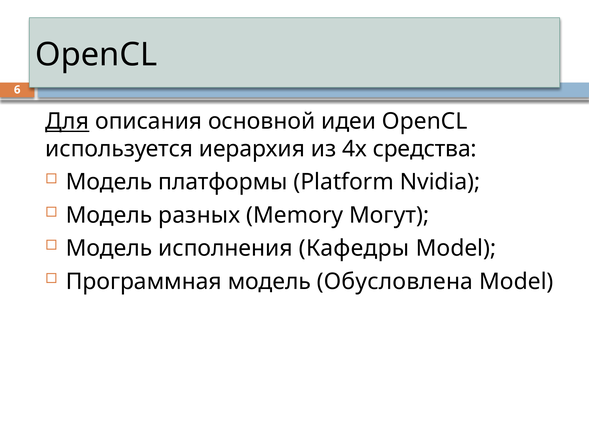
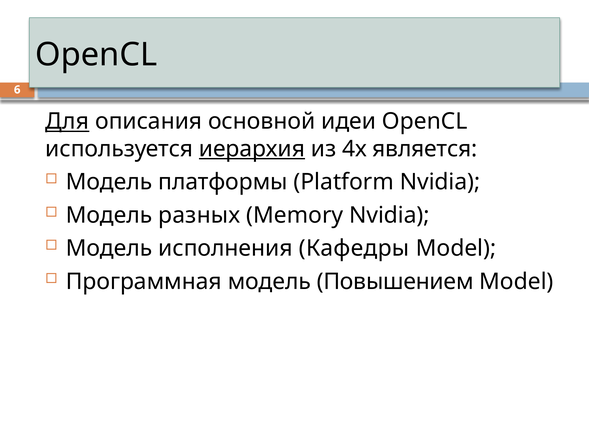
иерархия underline: none -> present (252, 149)
средства: средства -> является (425, 149)
Memory Могут: Могут -> Nvidia (389, 215)
Обусловлена: Обусловлена -> Повышением (395, 281)
